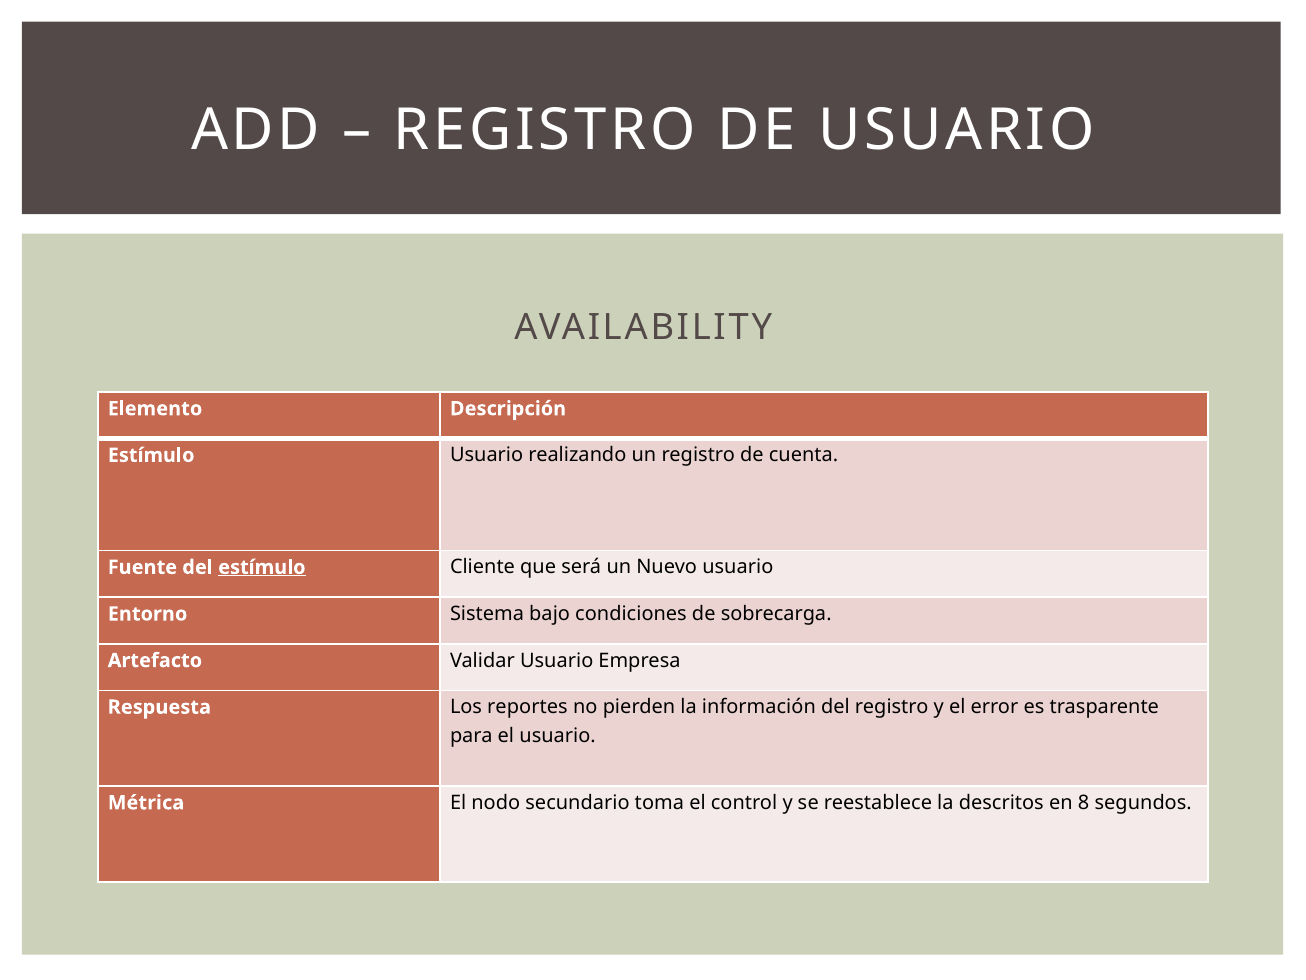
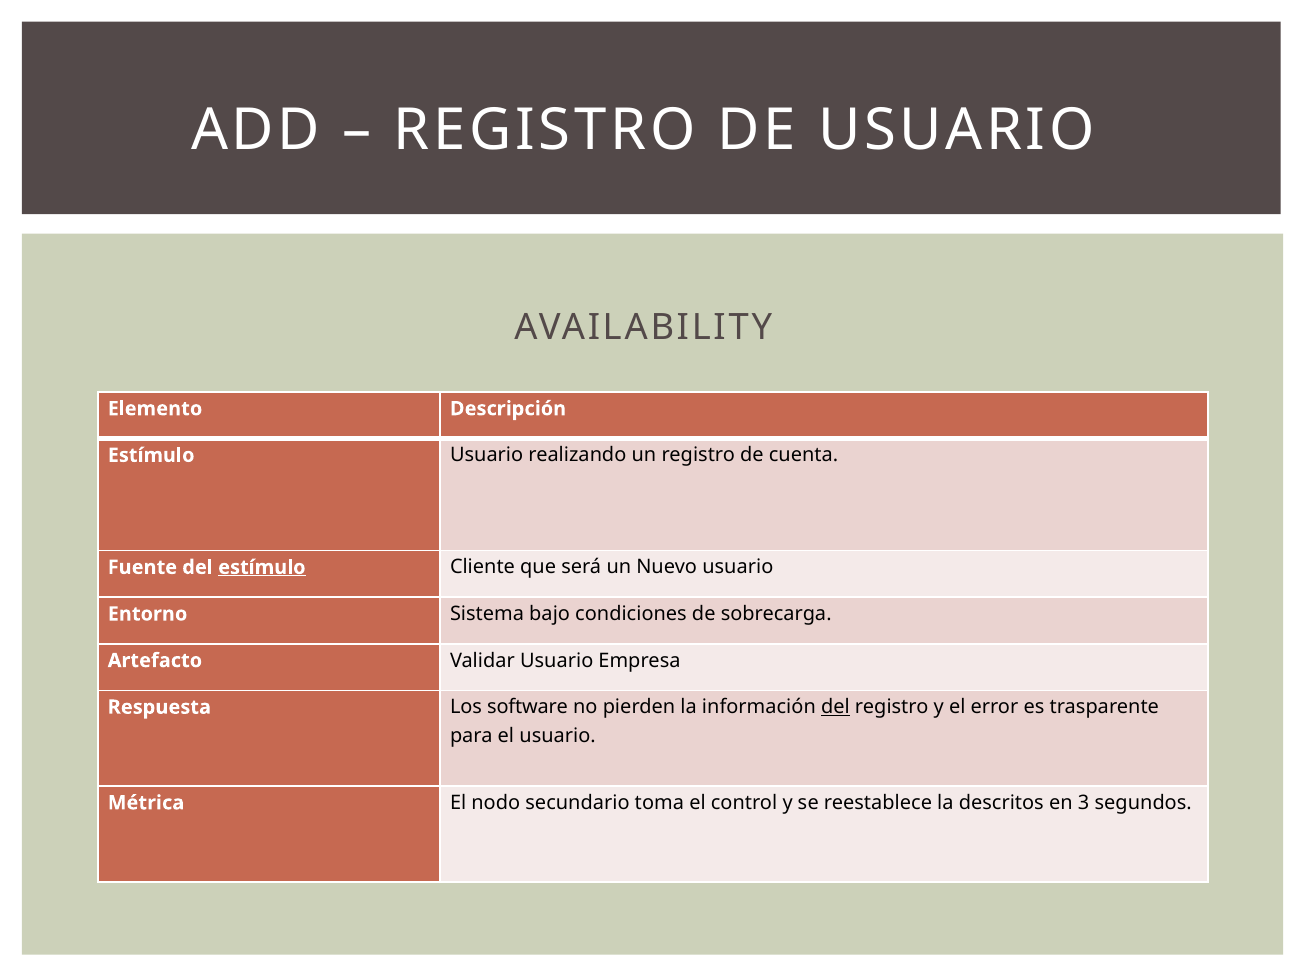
reportes: reportes -> software (528, 707)
del underline: none -> present (835, 707)
8: 8 -> 3 (1084, 802)
